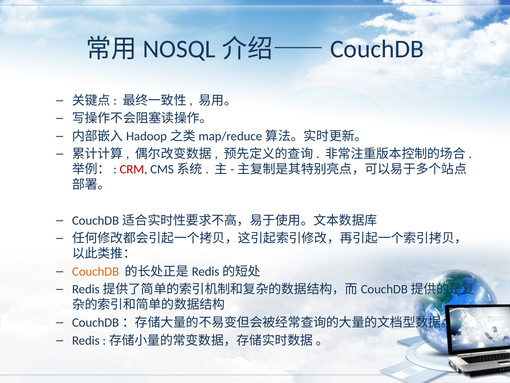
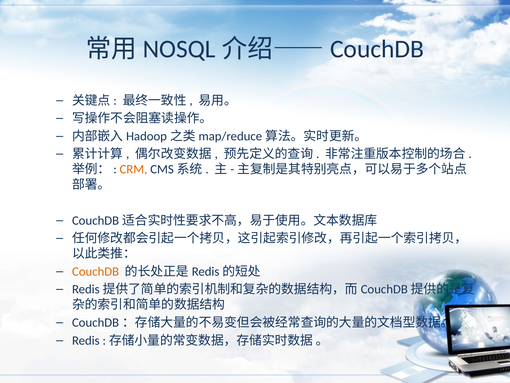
CRM colour: red -> orange (133, 169)
